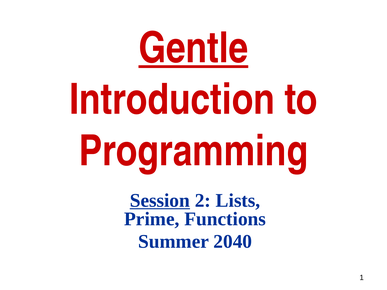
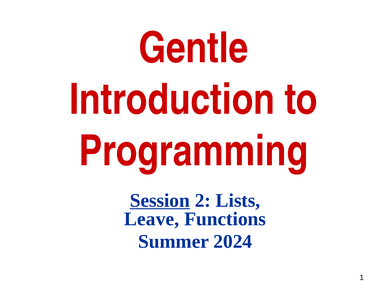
Gentle underline: present -> none (193, 48)
Prime: Prime -> Leave (152, 219)
2040: 2040 -> 2024 (233, 242)
